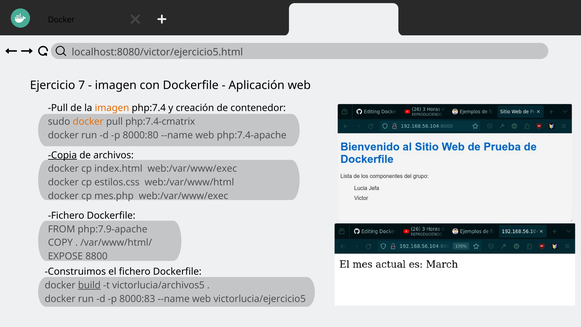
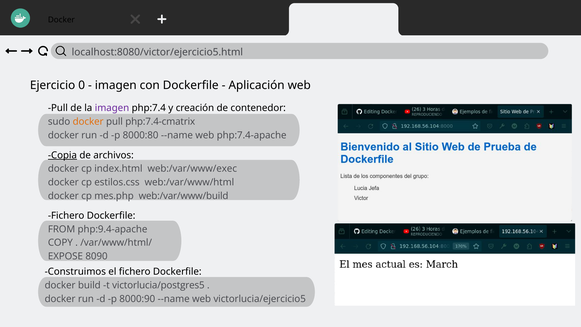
7: 7 -> 0 (82, 85)
imagen colour: orange -> purple (112, 108)
mes.php web:/var/www/exec: web:/var/www/exec -> web:/var/www/build (184, 196)
php:7.9-apache: php:7.9-apache -> php:9.4-apache (113, 229)
8800: 8800 -> 8090 (97, 256)
build underline: present -> none (89, 285)
victorlucia/archivos5: victorlucia/archivos5 -> victorlucia/postgres5 (158, 285)
8000:83: 8000:83 -> 8000:90 (137, 299)
